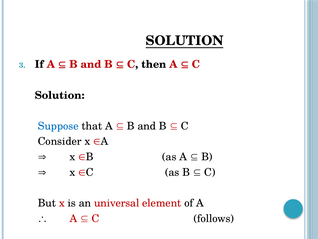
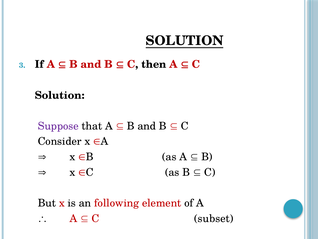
Suppose colour: blue -> purple (58, 126)
universal: universal -> following (117, 203)
follows: follows -> subset (214, 218)
